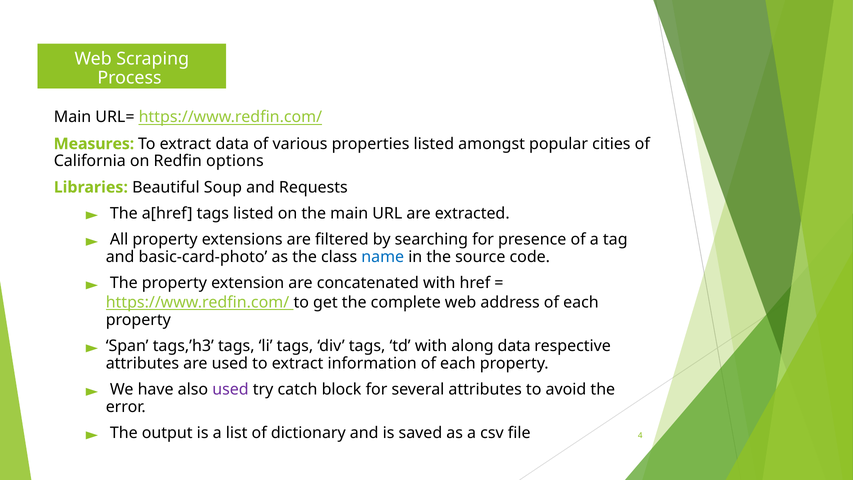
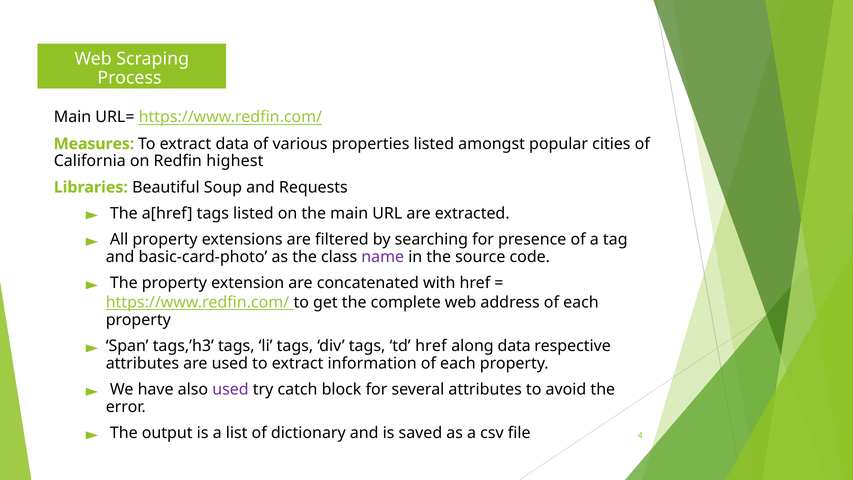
options: options -> highest (235, 161)
name colour: blue -> purple (383, 257)
td with: with -> href (431, 346)
